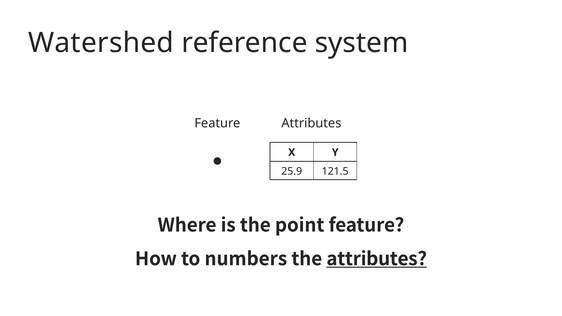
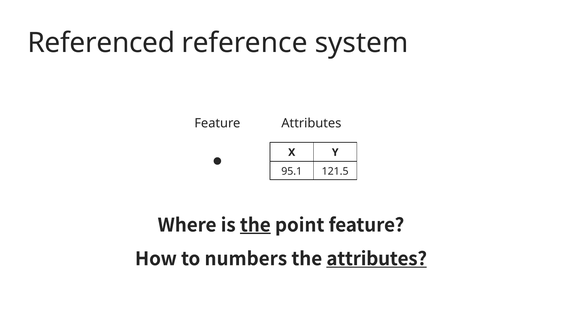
Watershed: Watershed -> Referenced (101, 43)
25.9: 25.9 -> 95.1 (292, 171)
the underline: none -> present (255, 225)
